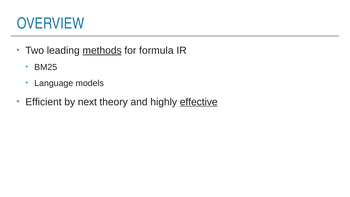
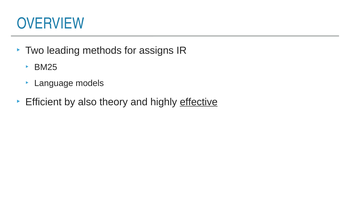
methods underline: present -> none (102, 50)
formula: formula -> assigns (156, 50)
next: next -> also (87, 102)
